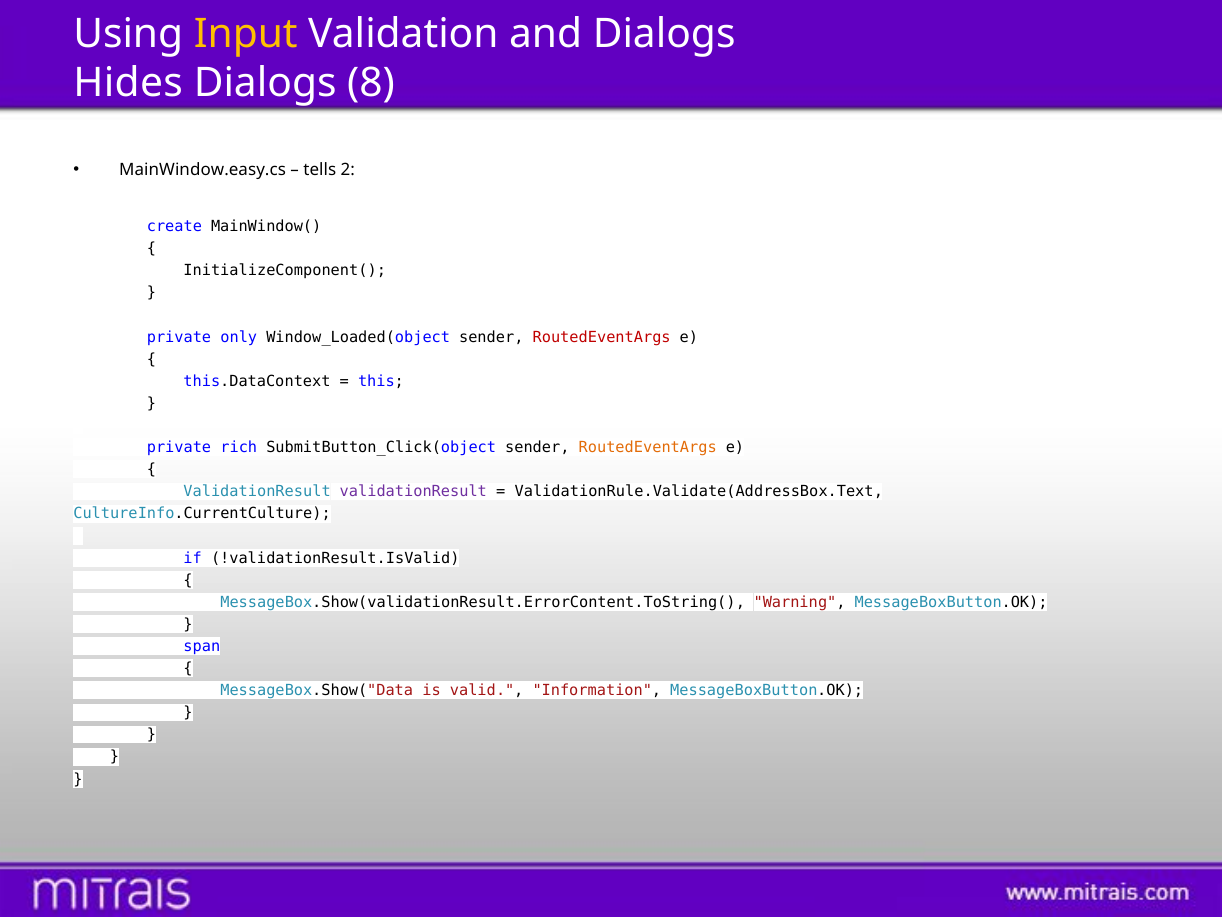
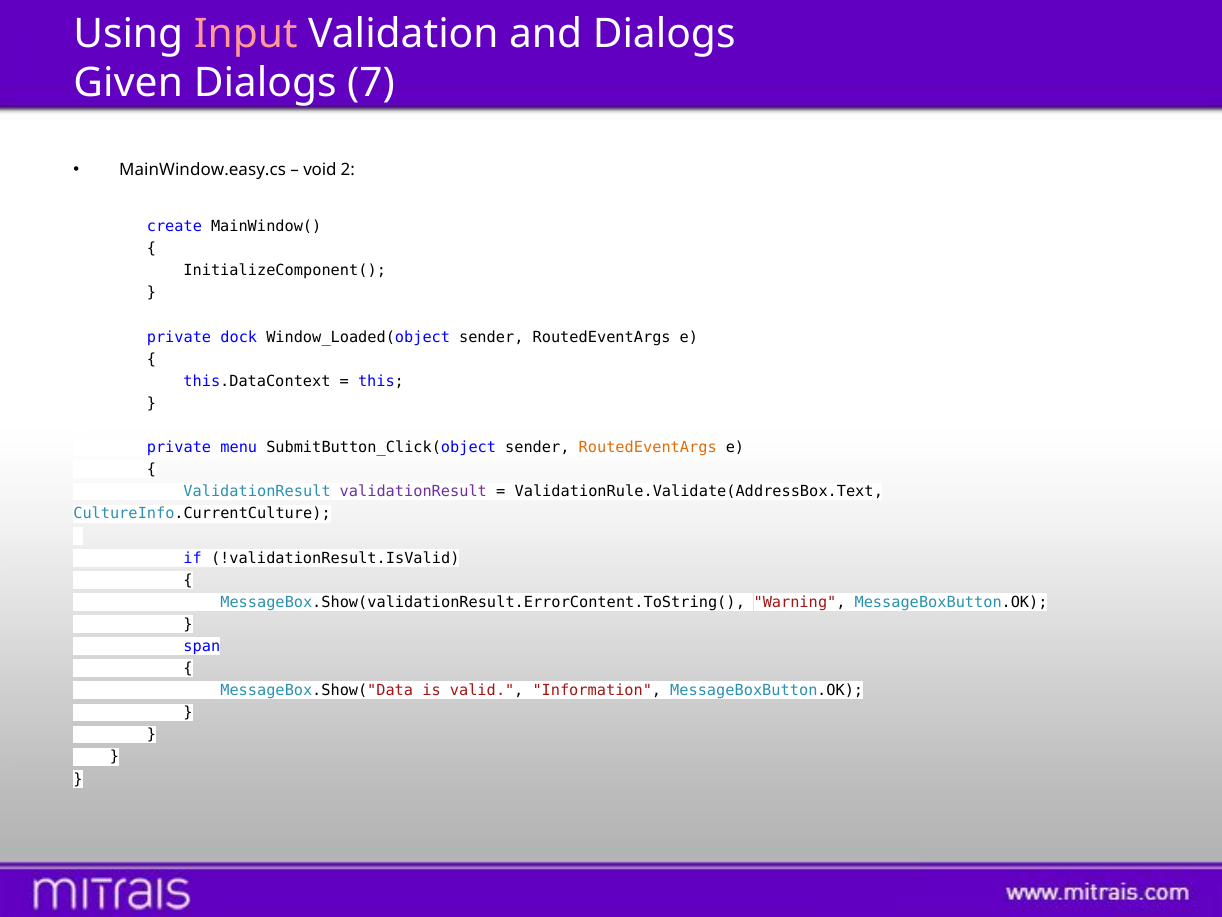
Input colour: yellow -> pink (246, 34)
Hides: Hides -> Given (128, 83)
8: 8 -> 7 (371, 83)
tells: tells -> void (320, 170)
only: only -> dock (239, 337)
RoutedEventArgs colour: red -> black (602, 337)
rich: rich -> menu (239, 447)
